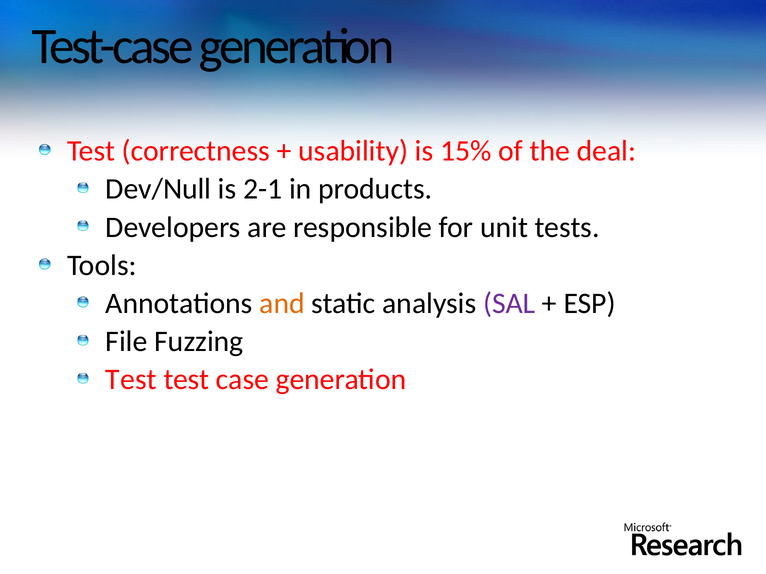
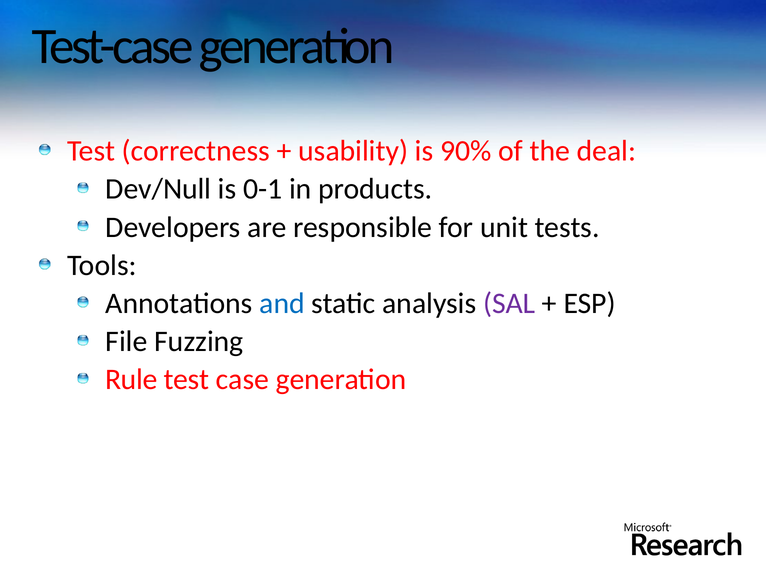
15%: 15% -> 90% (466, 151)
2-1: 2-1 -> 0-1 (263, 189)
and colour: orange -> blue (282, 304)
Test: Test -> Rule (131, 380)
